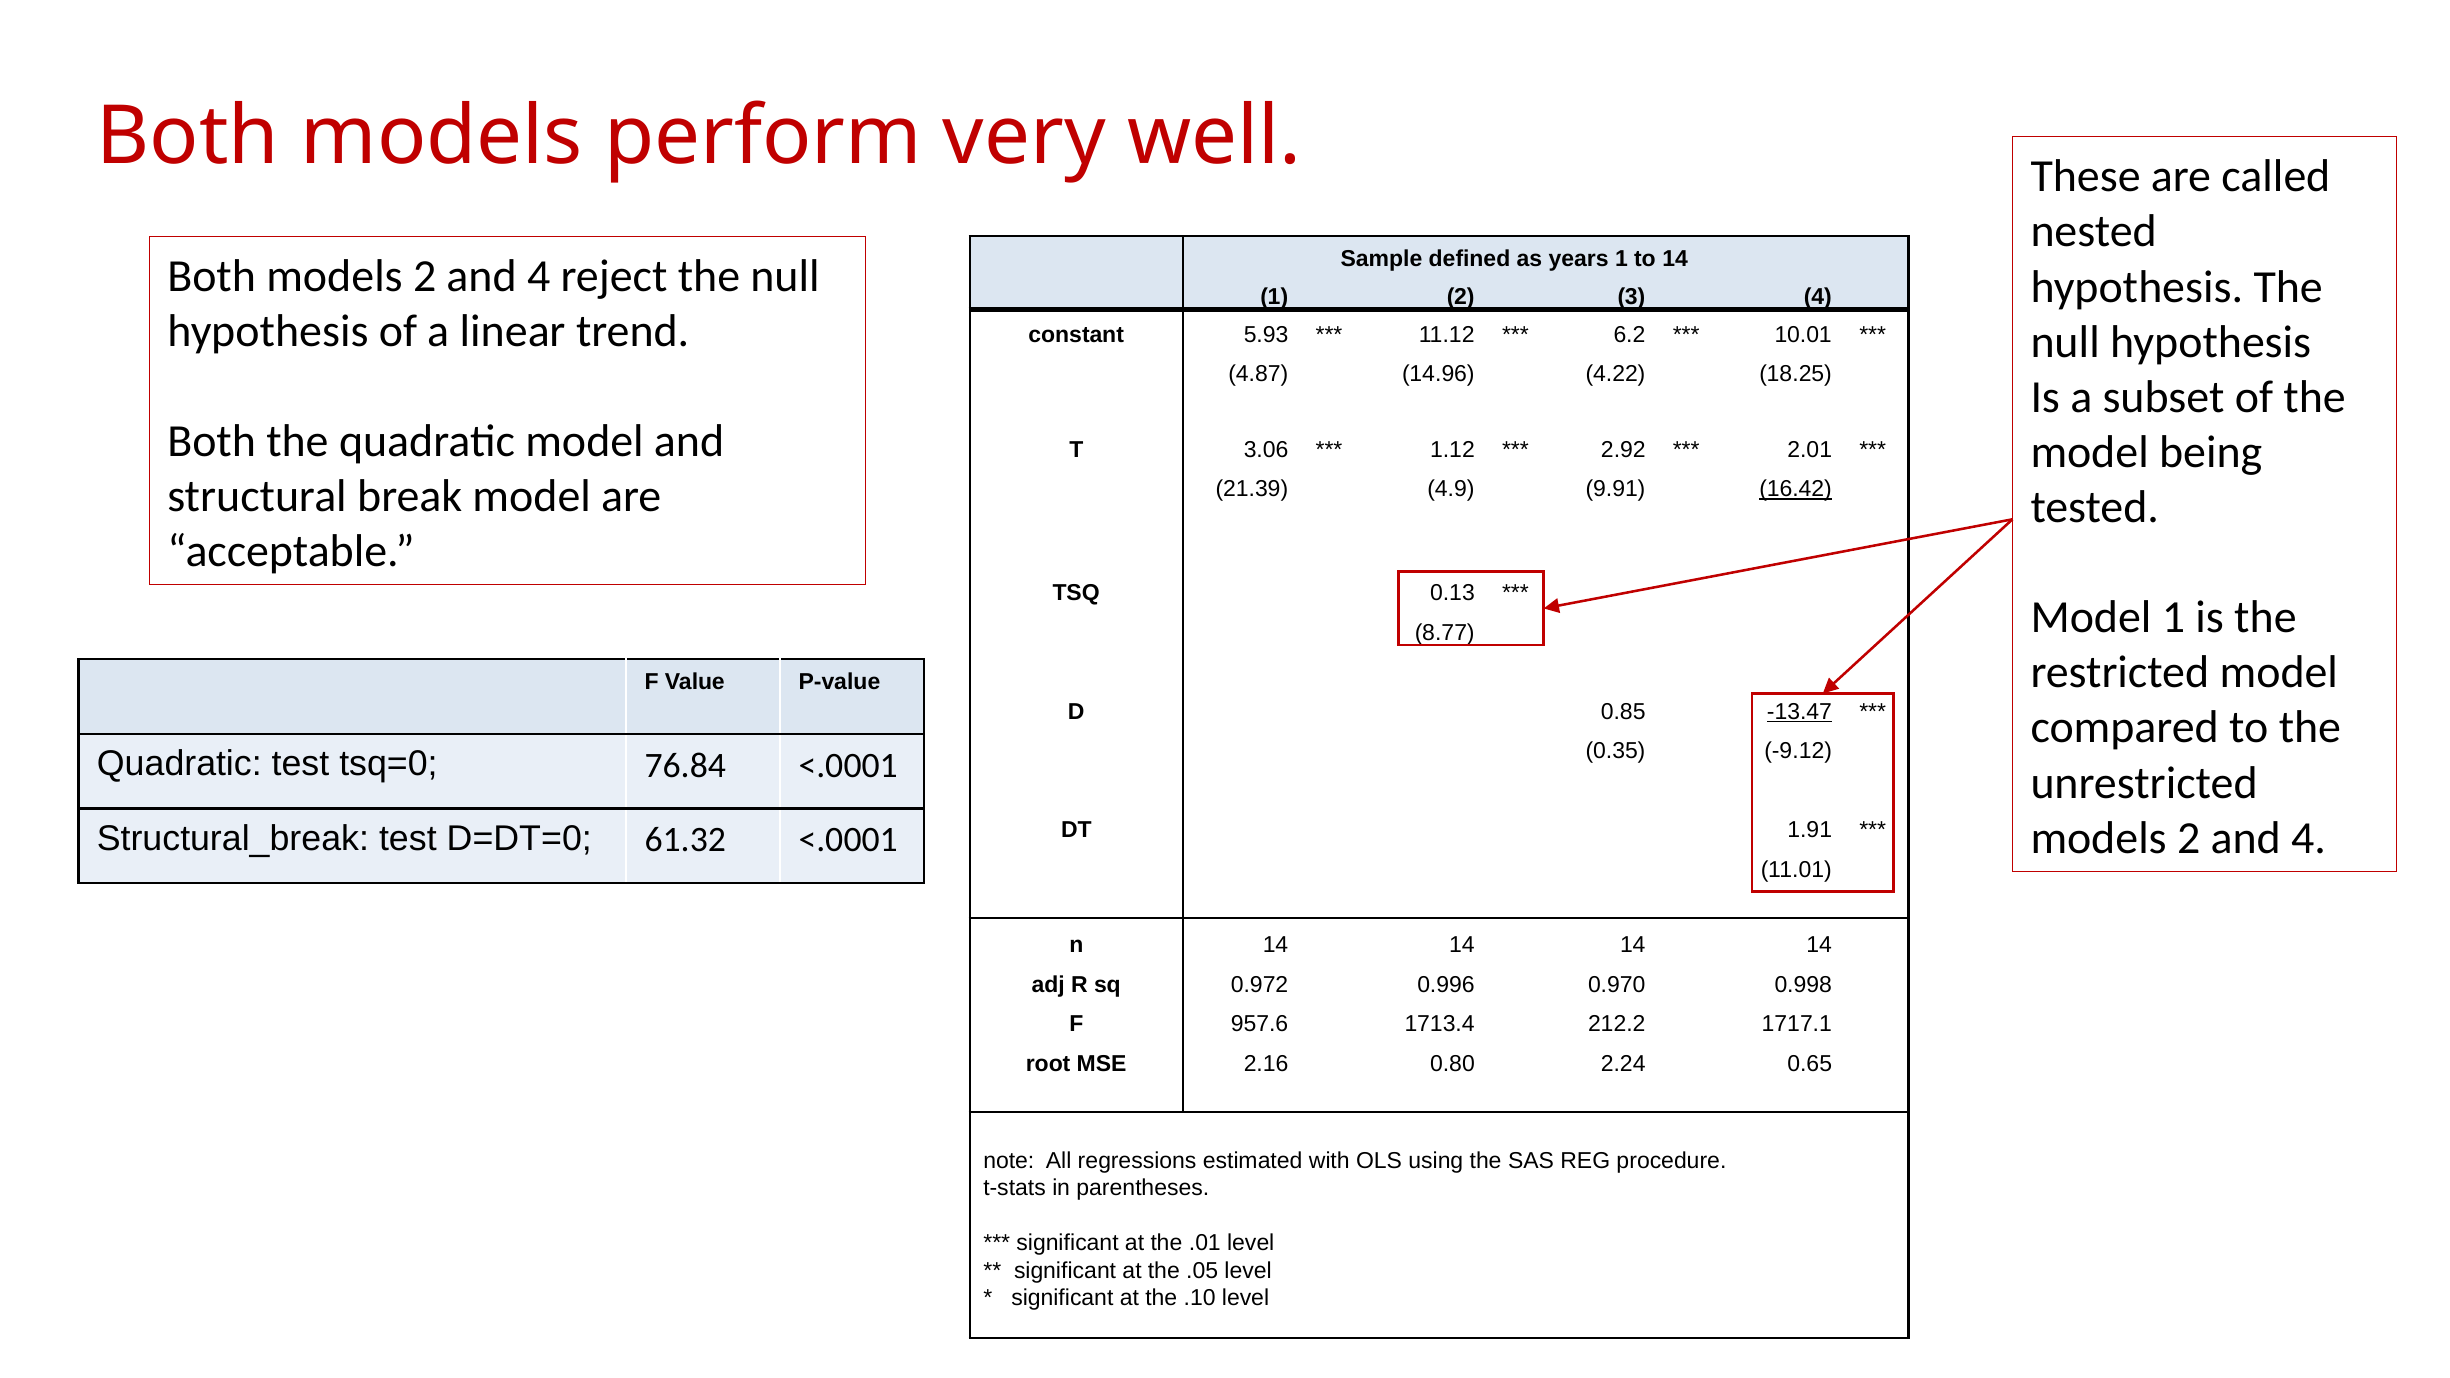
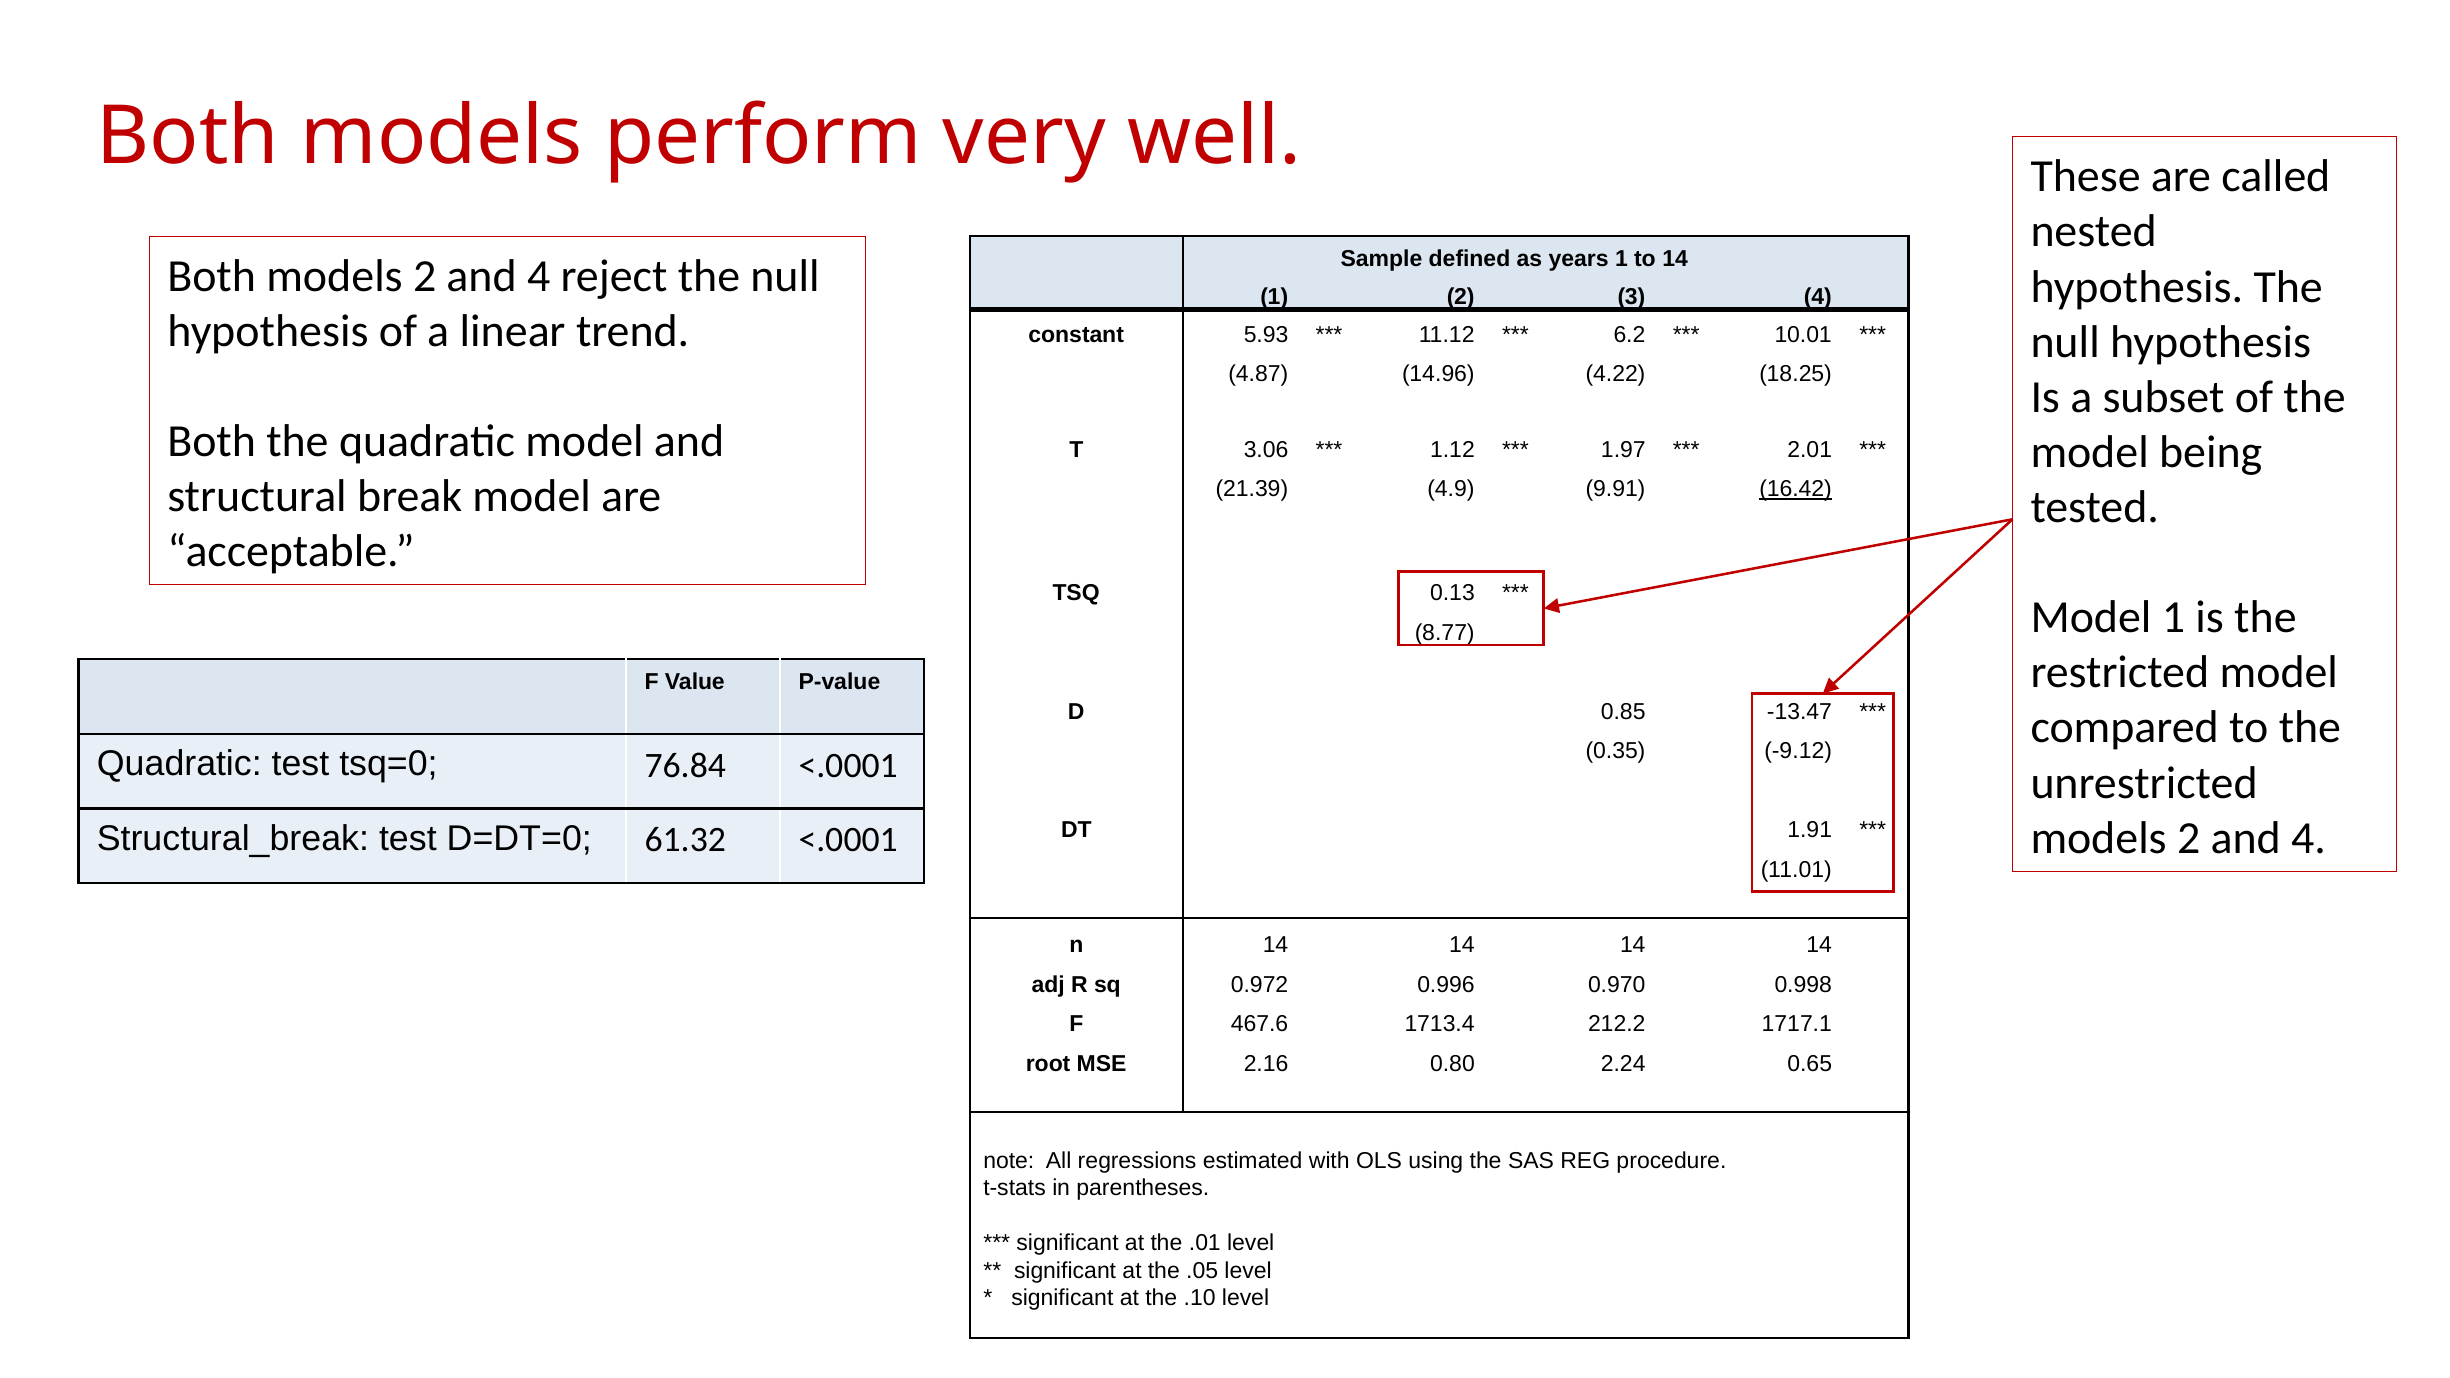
2.92: 2.92 -> 1.97 (1623, 450)
-13.47 underline: present -> none (1799, 712)
957.6: 957.6 -> 467.6 (1260, 1024)
